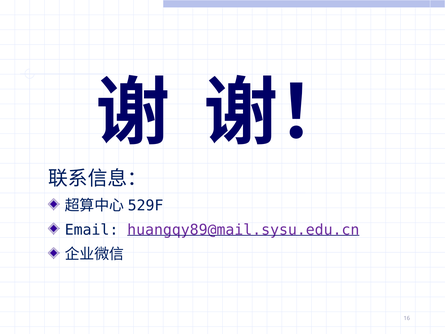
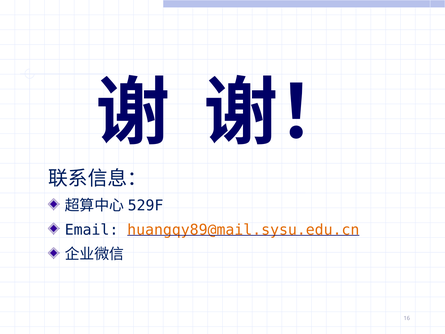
huangqy89@mail.sysu.edu.cn colour: purple -> orange (243, 230)
